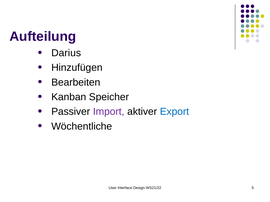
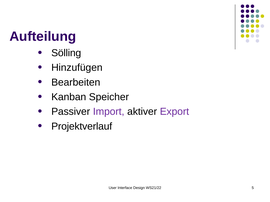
Darius: Darius -> Sölling (66, 53)
Export colour: blue -> purple (174, 112)
Wöchentliche: Wöchentliche -> Projektverlauf (82, 127)
